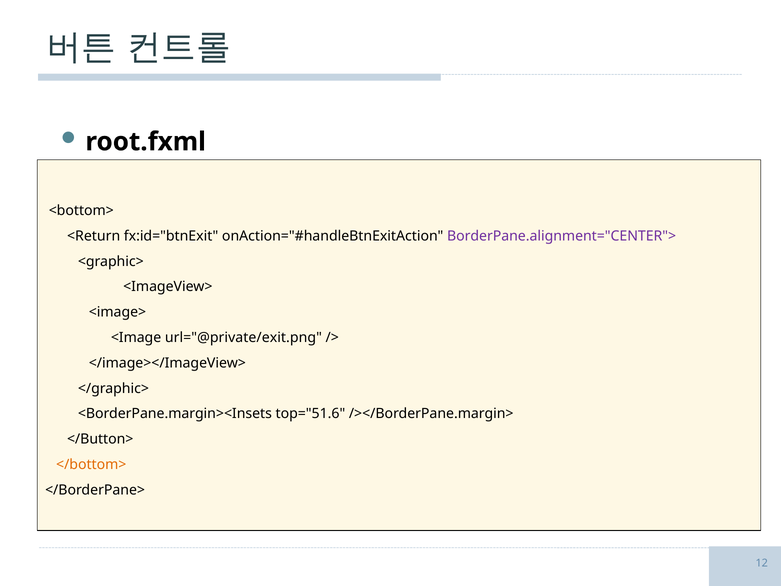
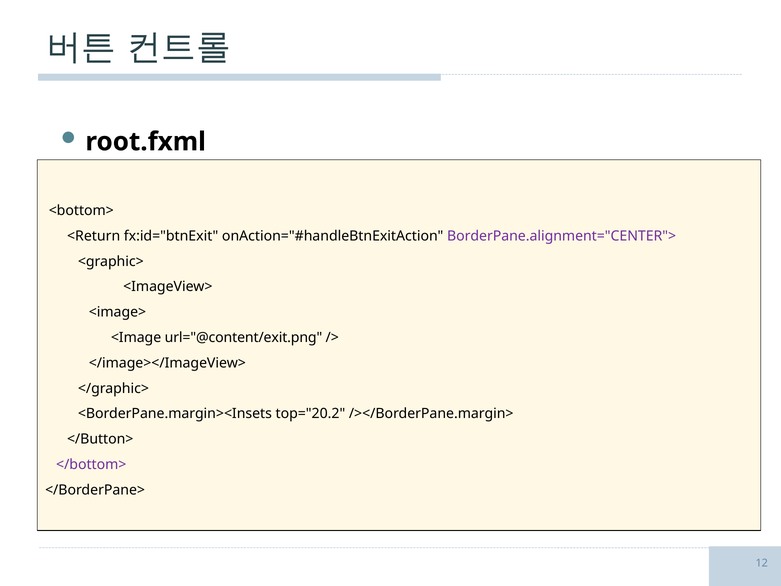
url="@private/exit.png: url="@private/exit.png -> url="@content/exit.png (243, 337)
top="51.6: top="51.6 -> top="20.2 (310, 414)
</bottom> colour: orange -> purple (91, 464)
